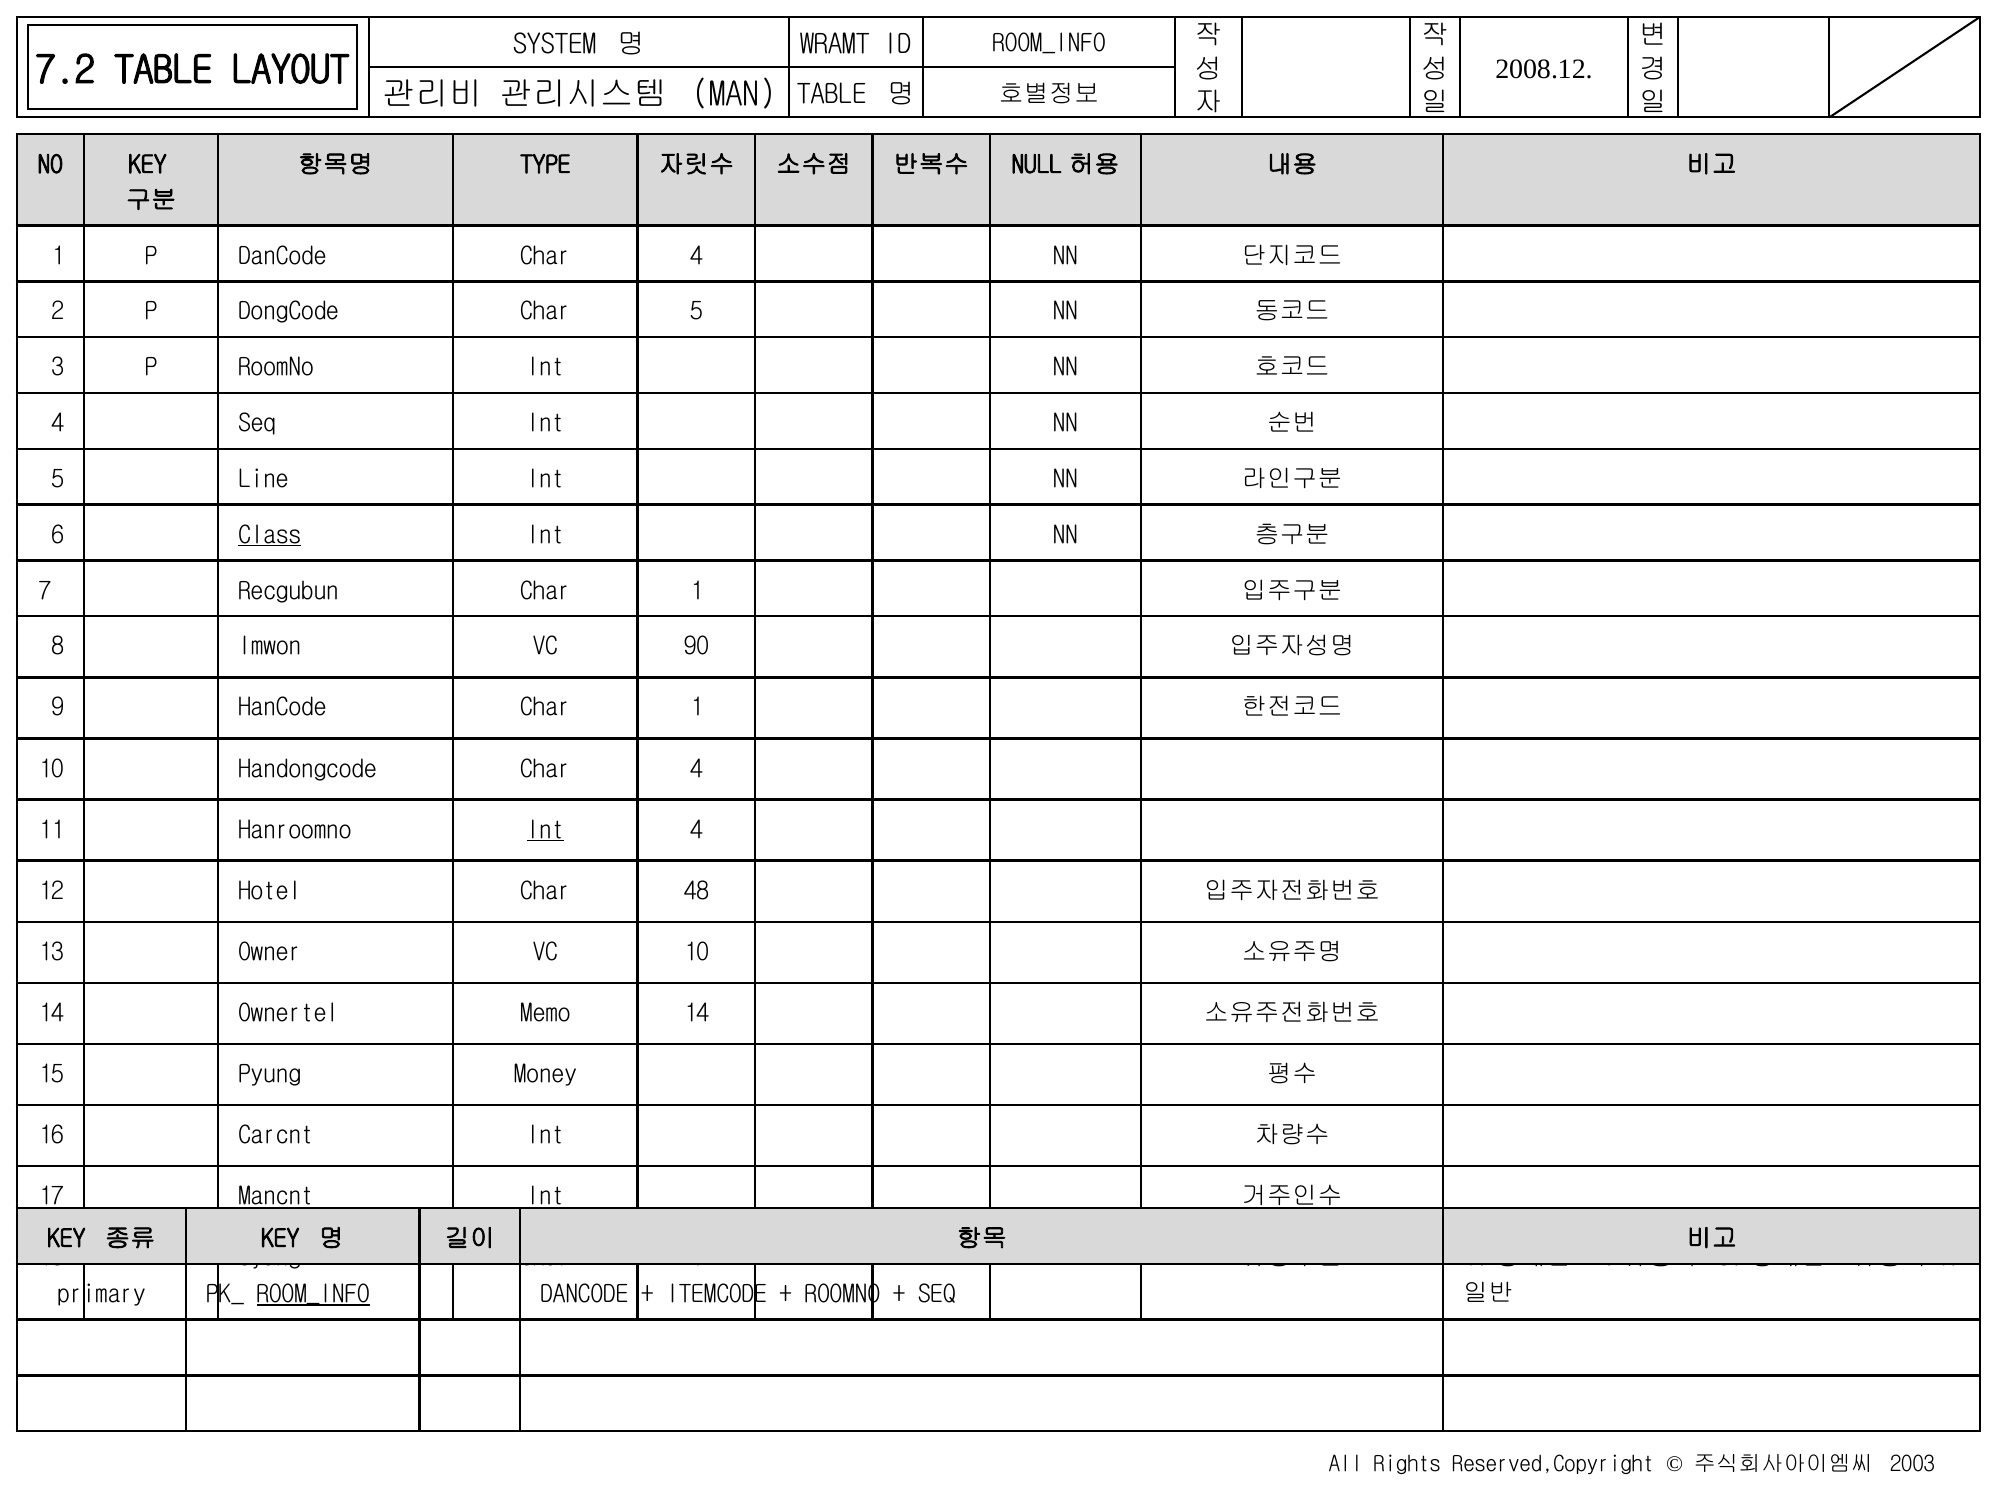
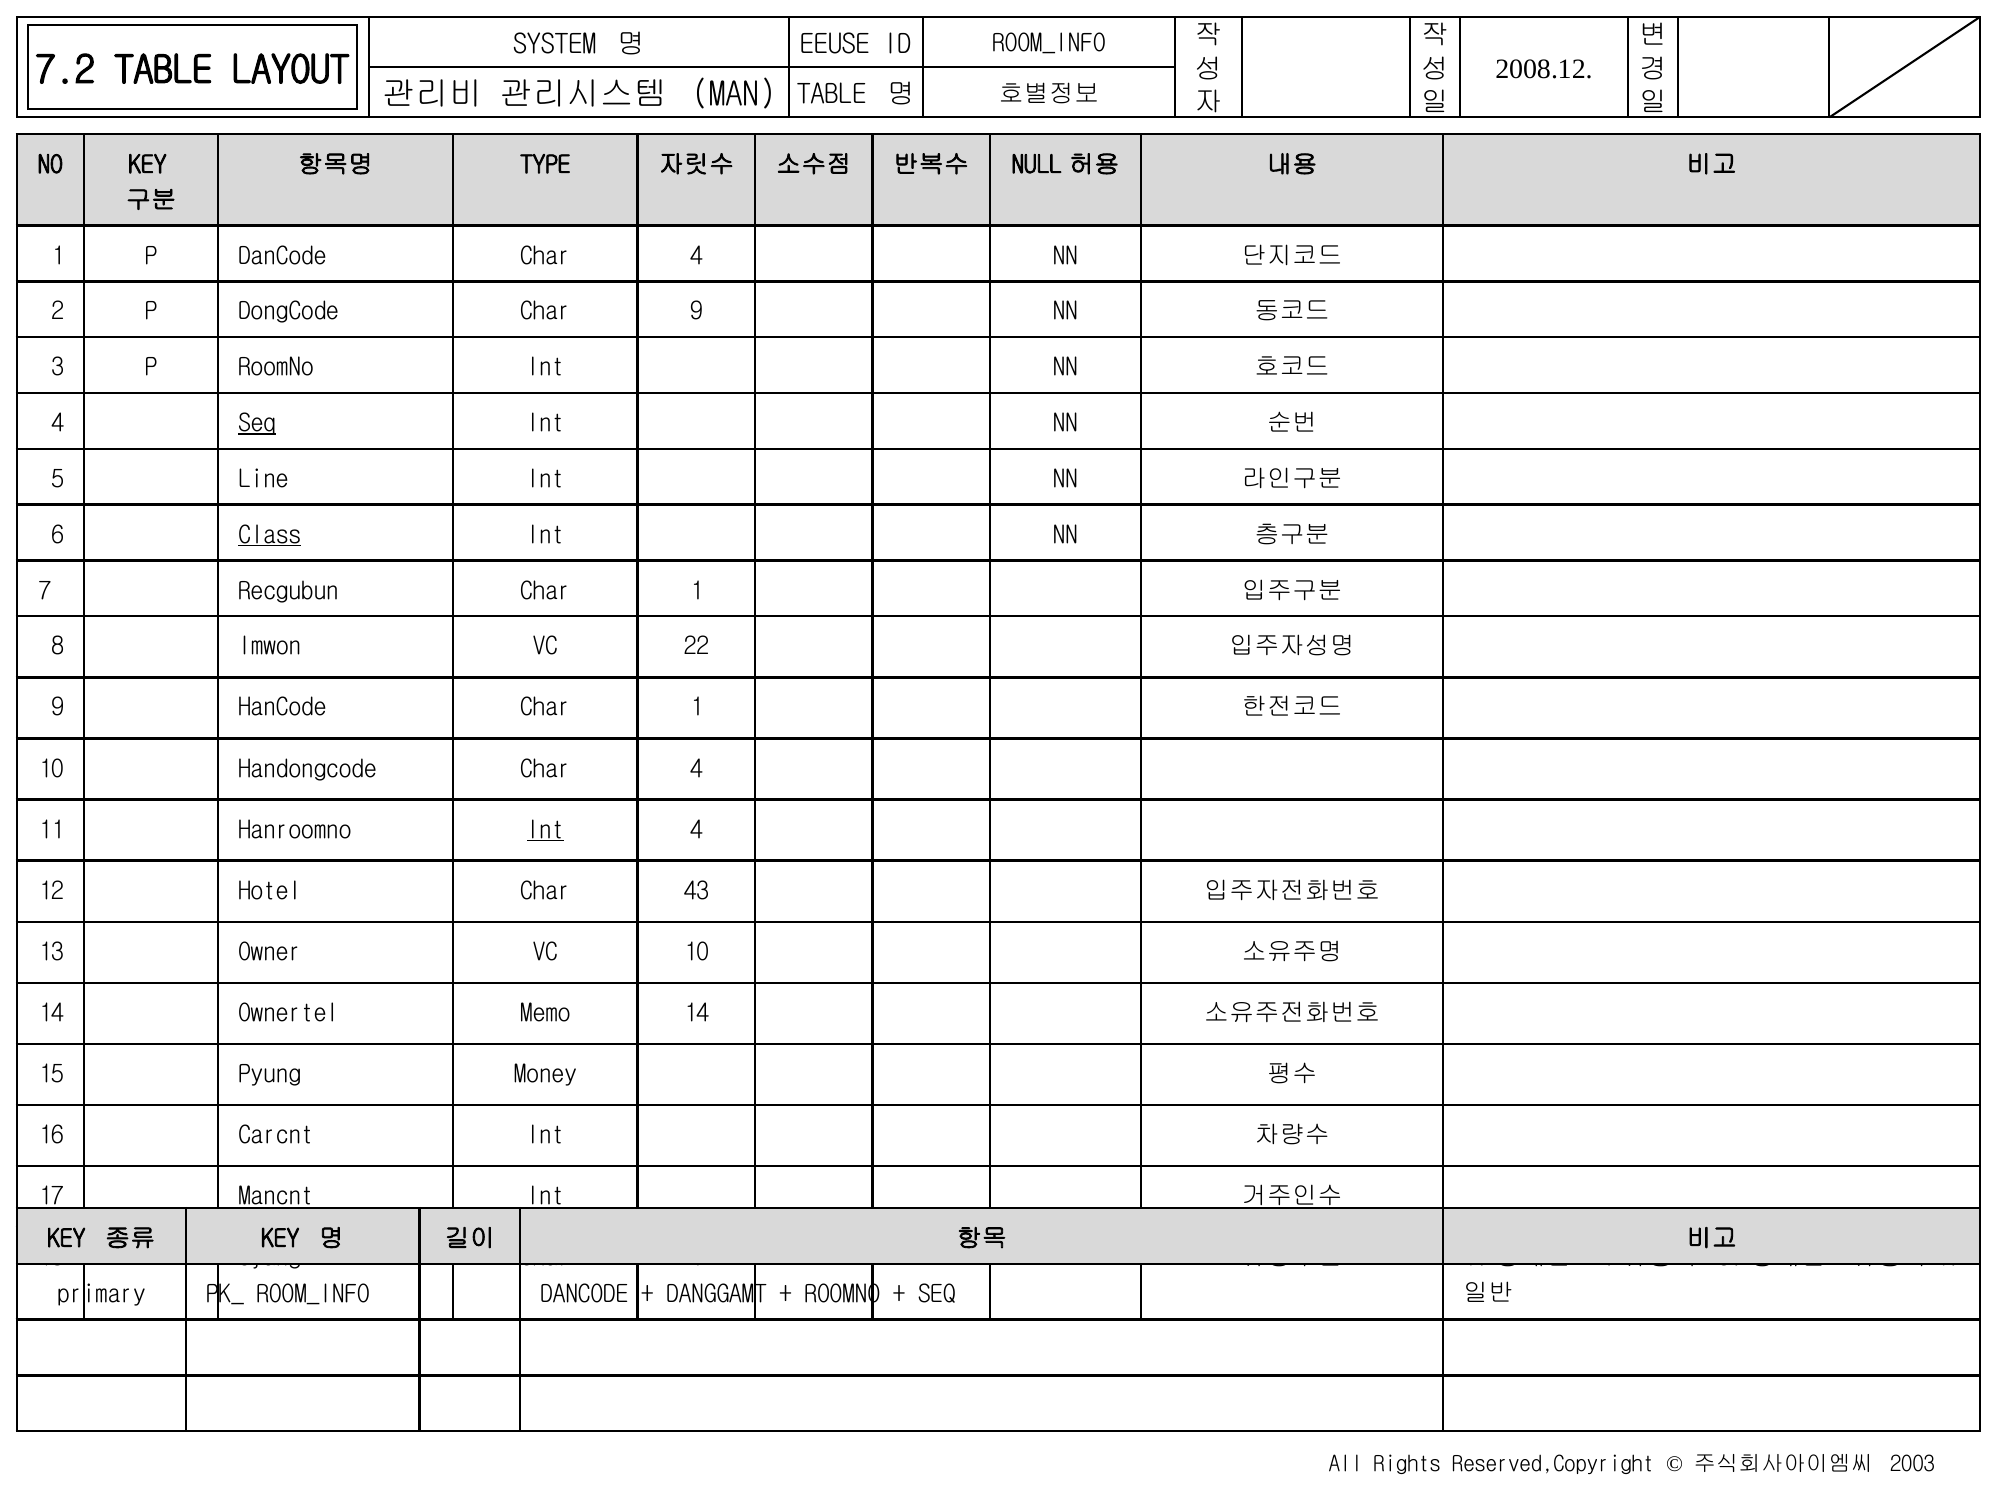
WRAMT: WRAMT -> EEUSE (835, 44)
Char 5: 5 -> 9 (696, 312)
Seq underline: none -> present (257, 423)
90: 90 -> 22 (696, 647)
48: 48 -> 43 (696, 891)
ROOM_INFO underline: present -> none (313, 1295)
ITEMCODE: ITEMCODE -> DANGGAMT (717, 1295)
